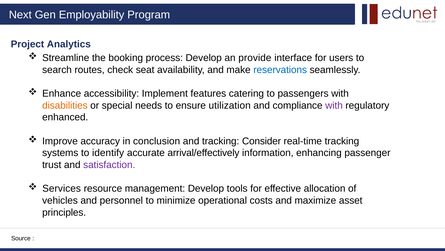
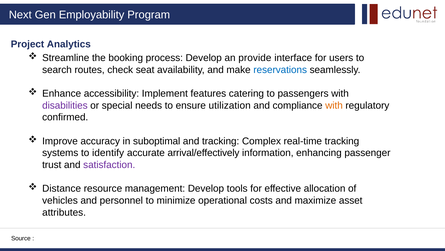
disabilities colour: orange -> purple (65, 105)
with colour: purple -> orange (334, 105)
enhanced: enhanced -> confirmed (65, 117)
conclusion: conclusion -> suboptimal (157, 141)
Consider: Consider -> Complex (261, 141)
Services: Services -> Distance (62, 188)
principles: principles -> attributes (64, 212)
